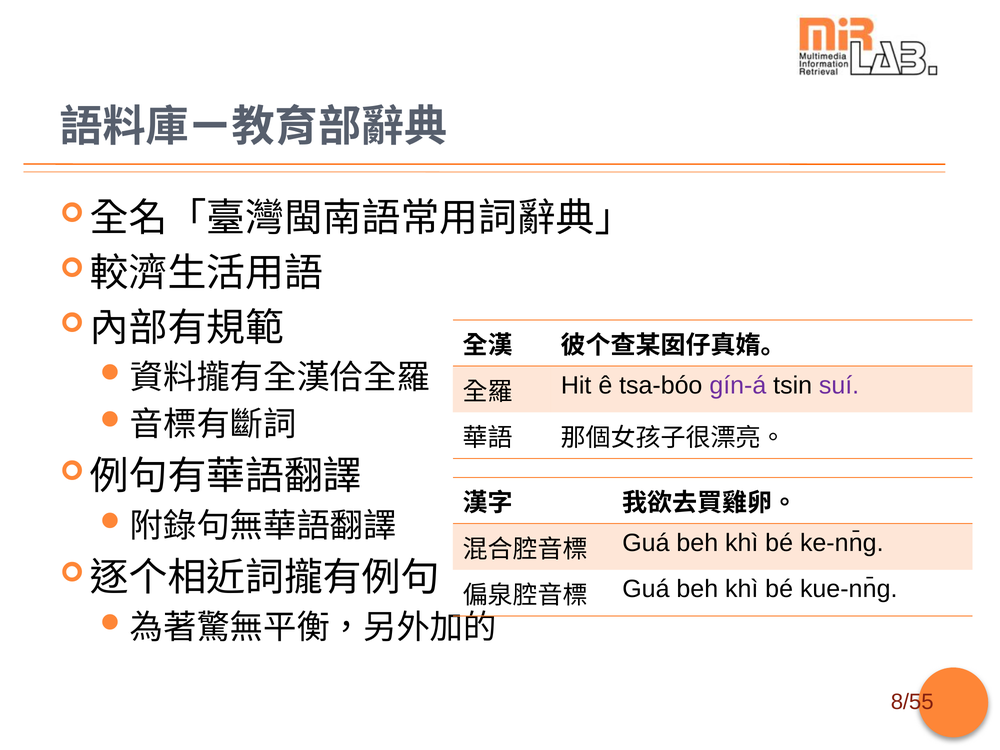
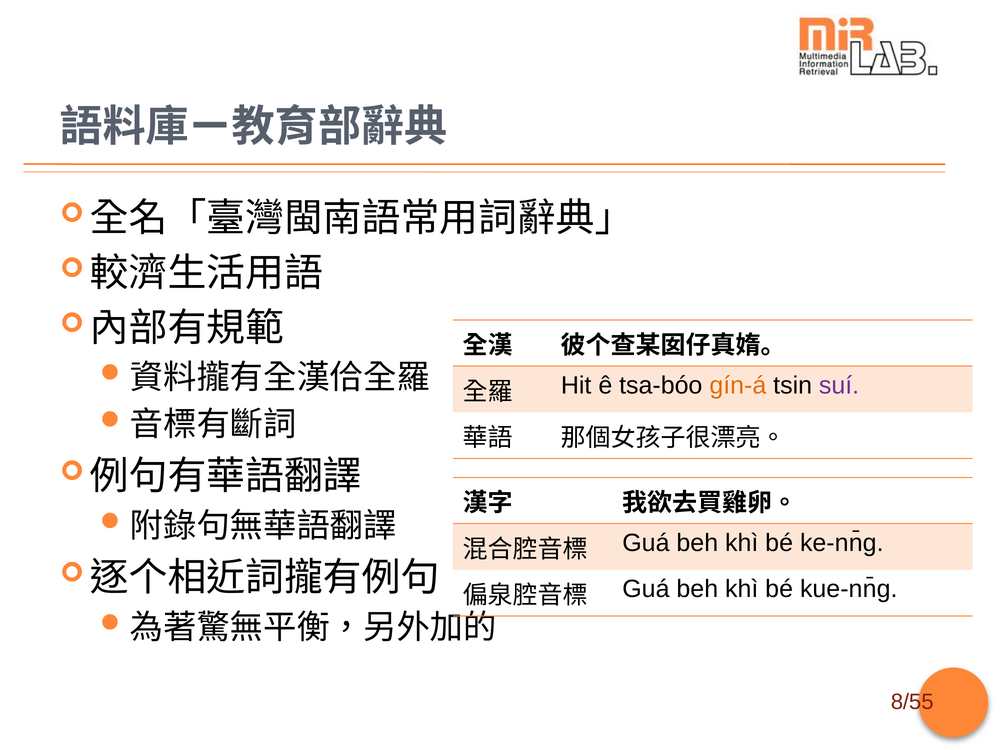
gín-á colour: purple -> orange (738, 386)
